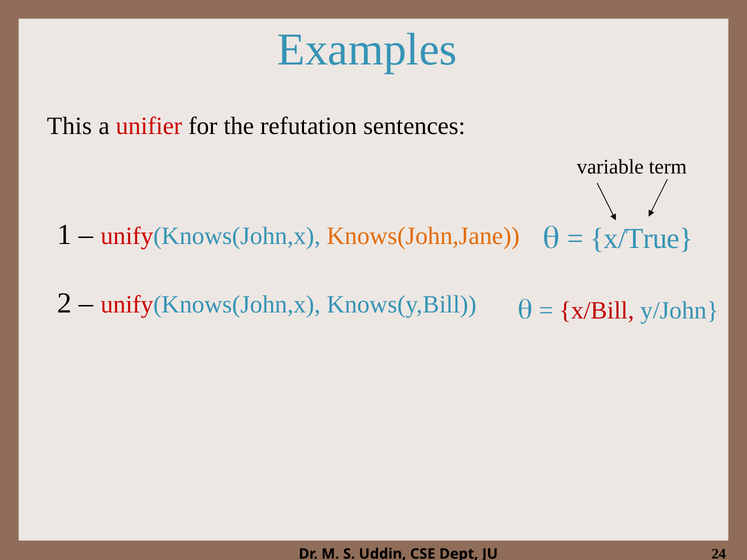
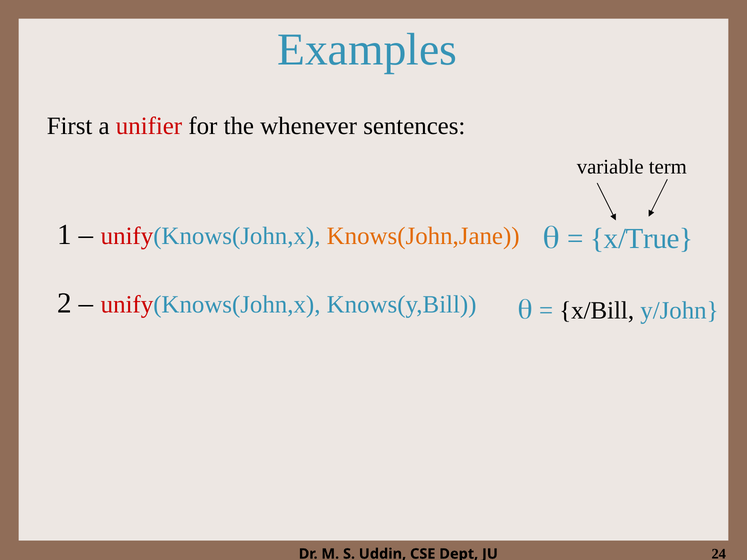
This: This -> First (70, 126)
refutation: refutation -> whenever (309, 126)
x/Bill colour: red -> black (597, 311)
